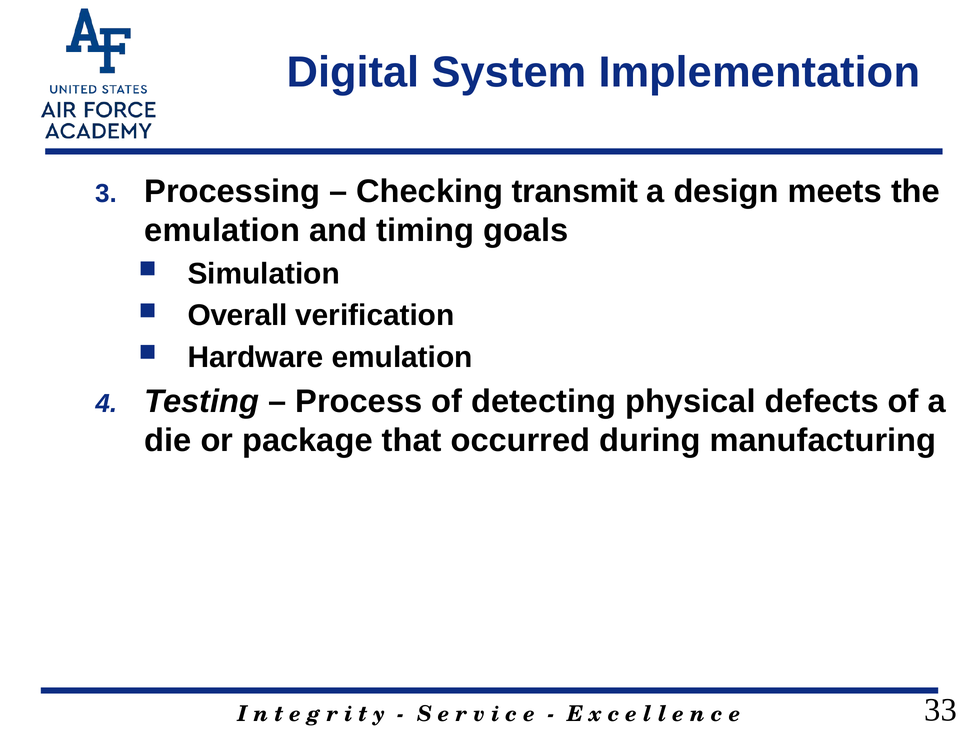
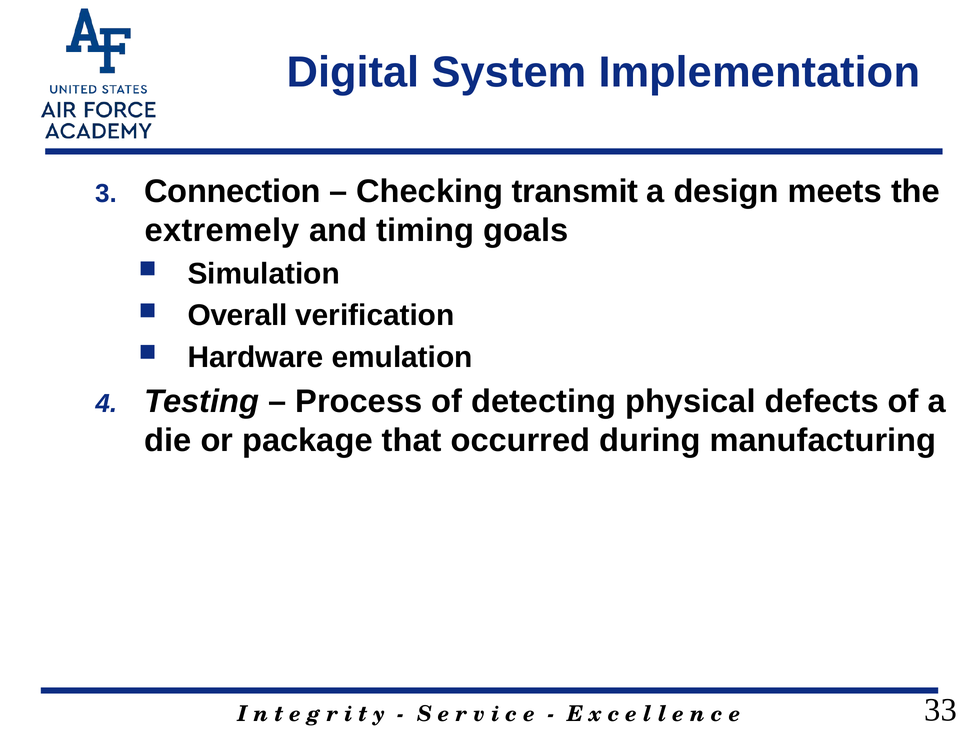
Processing: Processing -> Connection (232, 191)
emulation: emulation -> extremely (222, 230)
